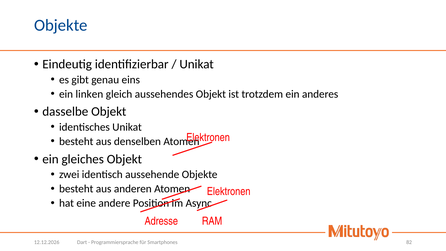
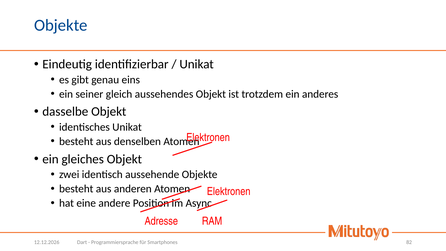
linken: linken -> seiner (89, 94)
